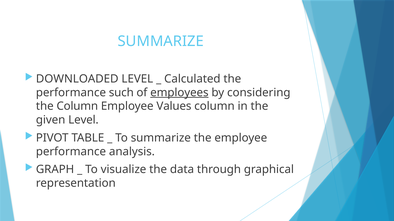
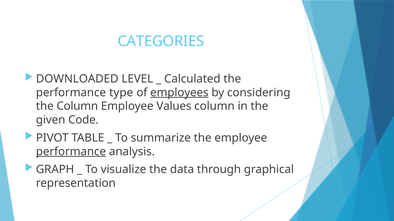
SUMMARIZE: SUMMARIZE -> CATEGORIES (161, 41)
such: such -> type (121, 93)
given Level: Level -> Code (83, 120)
performance underline: none -> present (71, 152)
